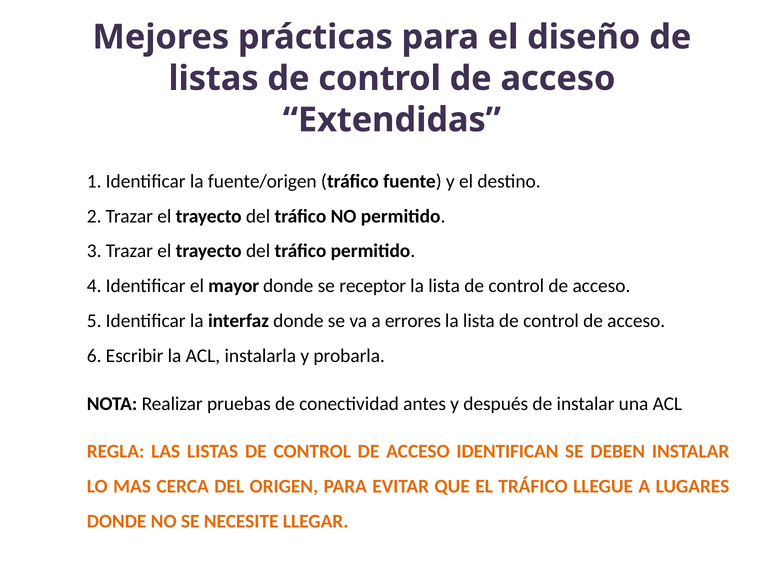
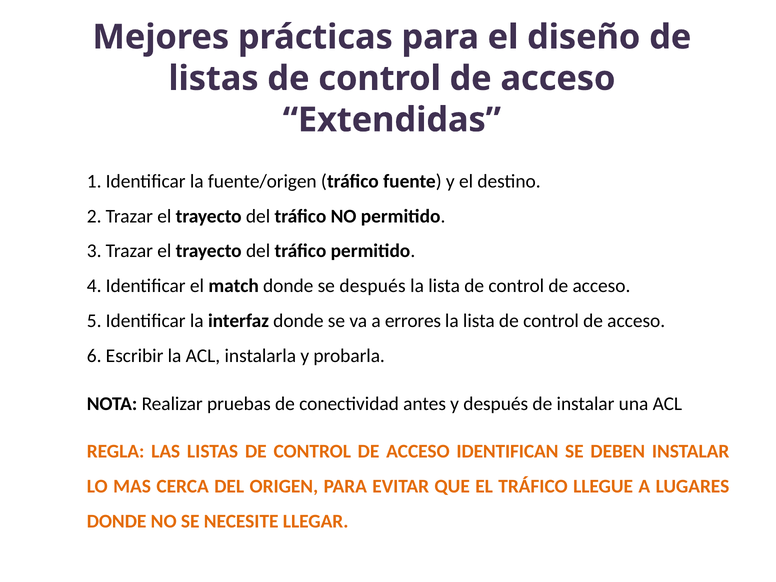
mayor: mayor -> match (234, 286)
se receptor: receptor -> después (373, 286)
